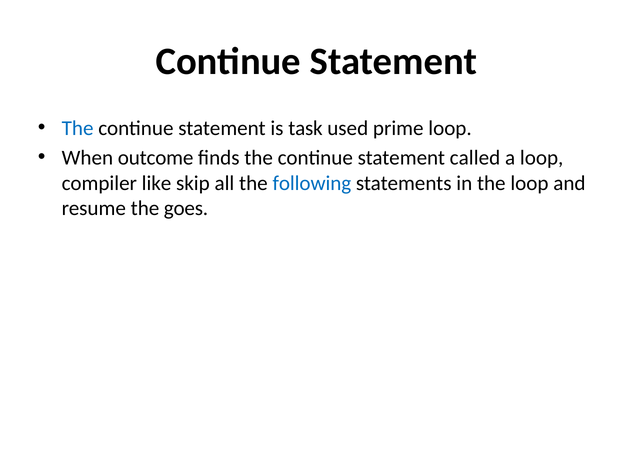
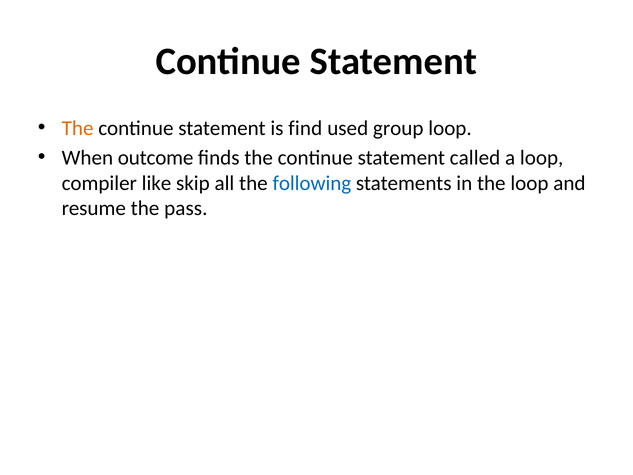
The colour: blue -> orange (78, 128)
task: task -> find (305, 128)
prime: prime -> group (398, 128)
goes: goes -> pass (186, 208)
